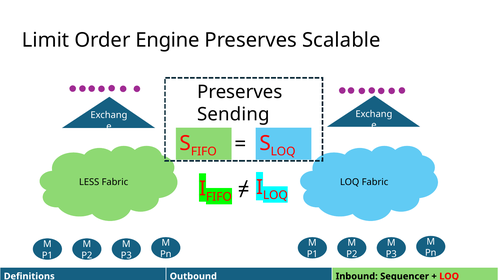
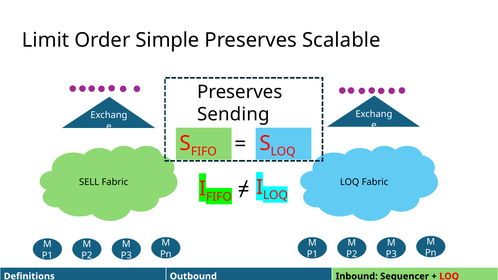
Engine: Engine -> Simple (167, 40)
LESS: LESS -> SELL (89, 182)
